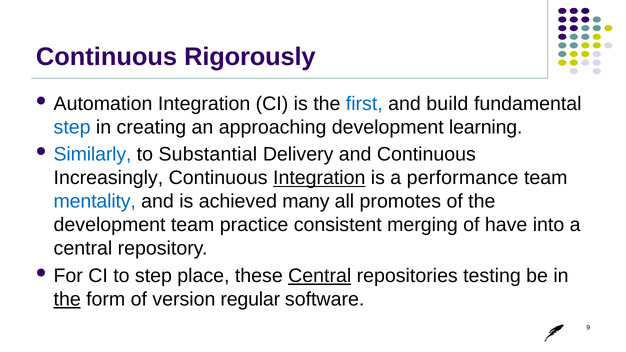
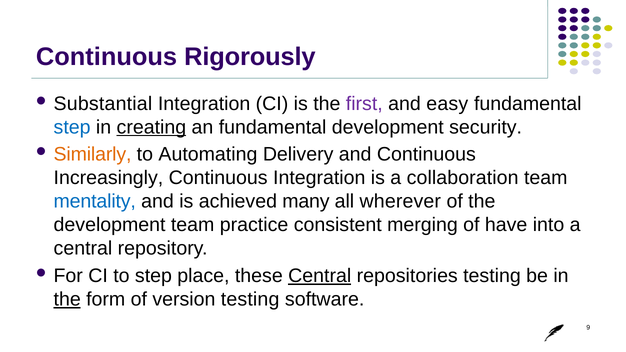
Automation: Automation -> Substantial (103, 104)
first colour: blue -> purple (364, 104)
build: build -> easy (447, 104)
creating underline: none -> present (151, 127)
an approaching: approaching -> fundamental (273, 127)
learning: learning -> security (486, 127)
Similarly colour: blue -> orange (93, 155)
Substantial: Substantial -> Automating (208, 155)
Integration underline: present -> none (319, 178)
performance: performance -> collaboration (463, 178)
promotes: promotes -> wherever (400, 202)
version regular: regular -> testing (250, 299)
